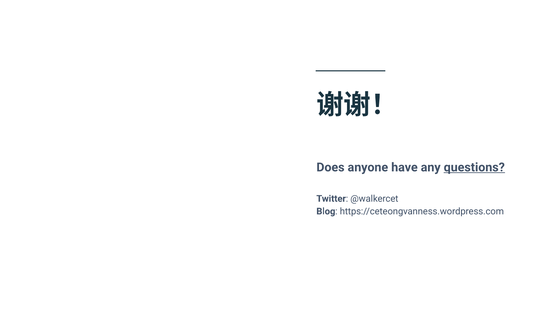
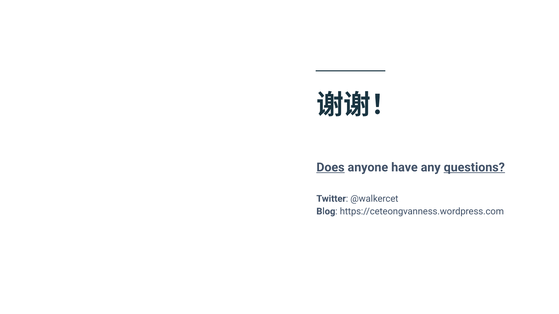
Does underline: none -> present (330, 168)
